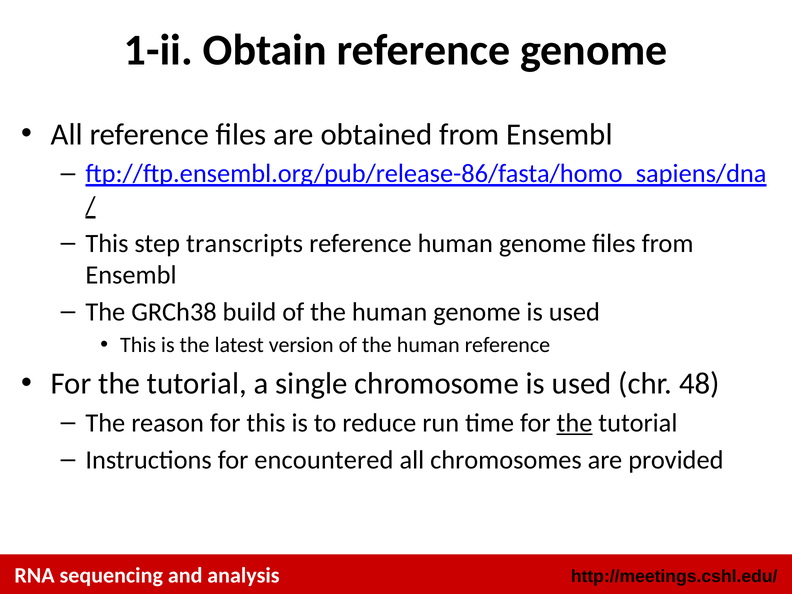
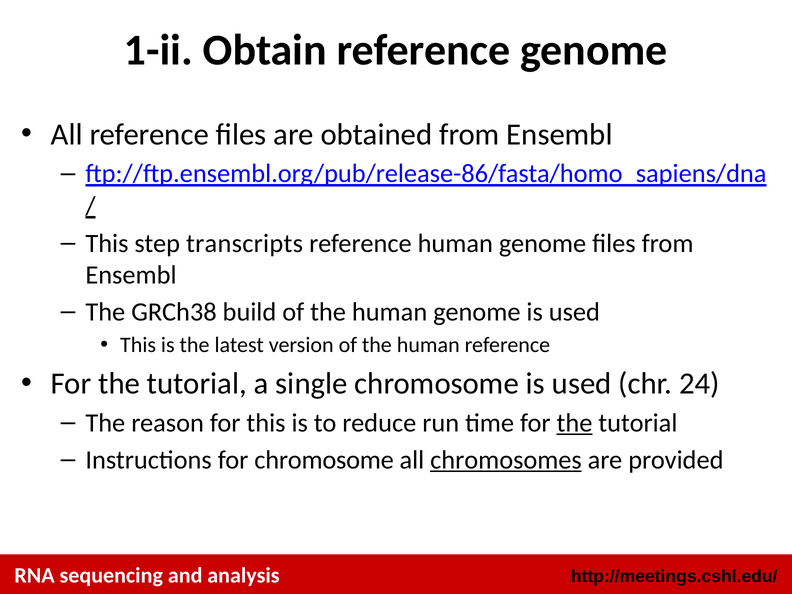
48: 48 -> 24 (699, 384)
for encountered: encountered -> chromosome (324, 460)
chromosomes underline: none -> present (506, 460)
